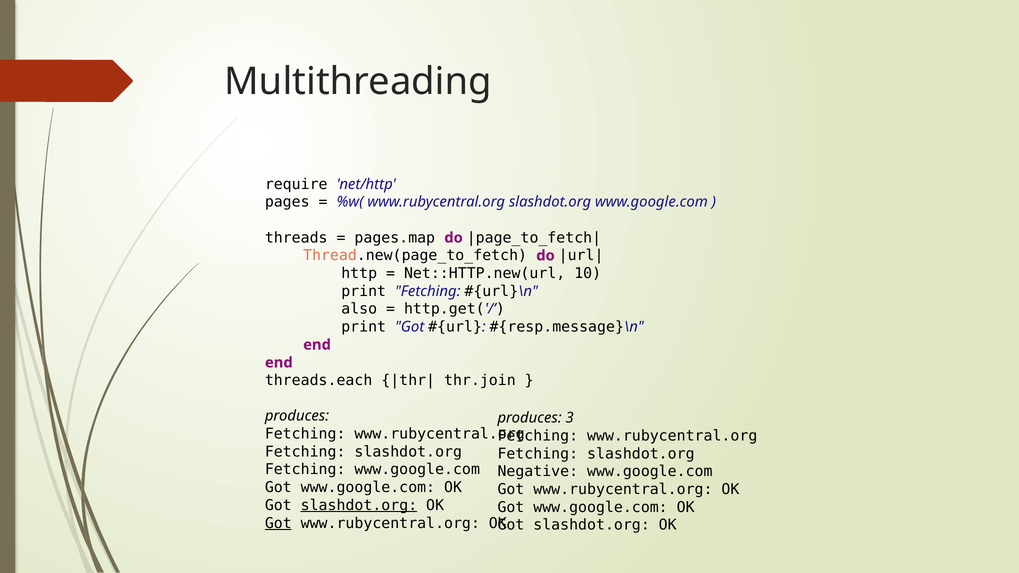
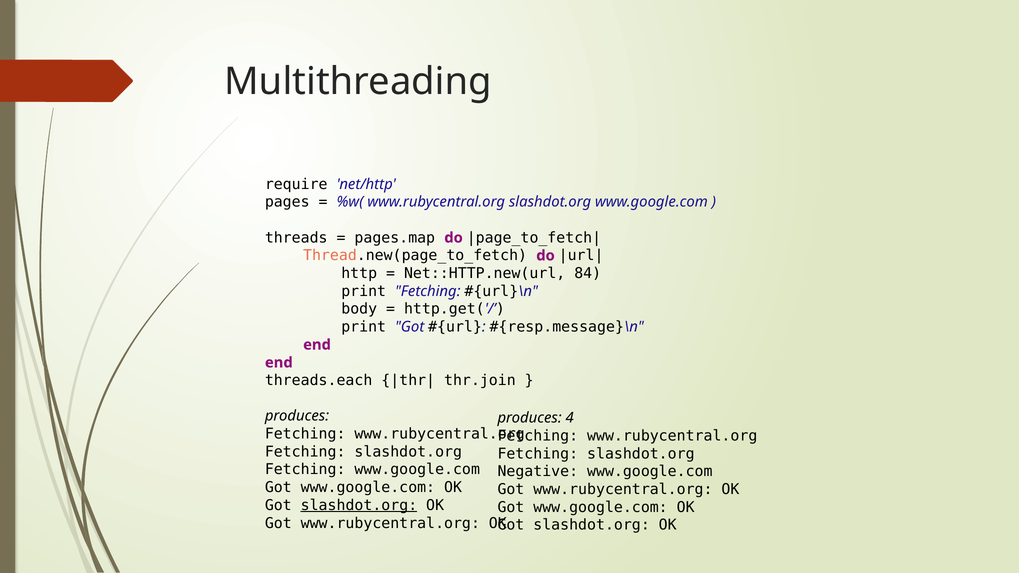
10: 10 -> 84 (588, 273)
also: also -> body (359, 309)
3: 3 -> 4 (570, 418)
Got underline: present -> none (278, 523)
